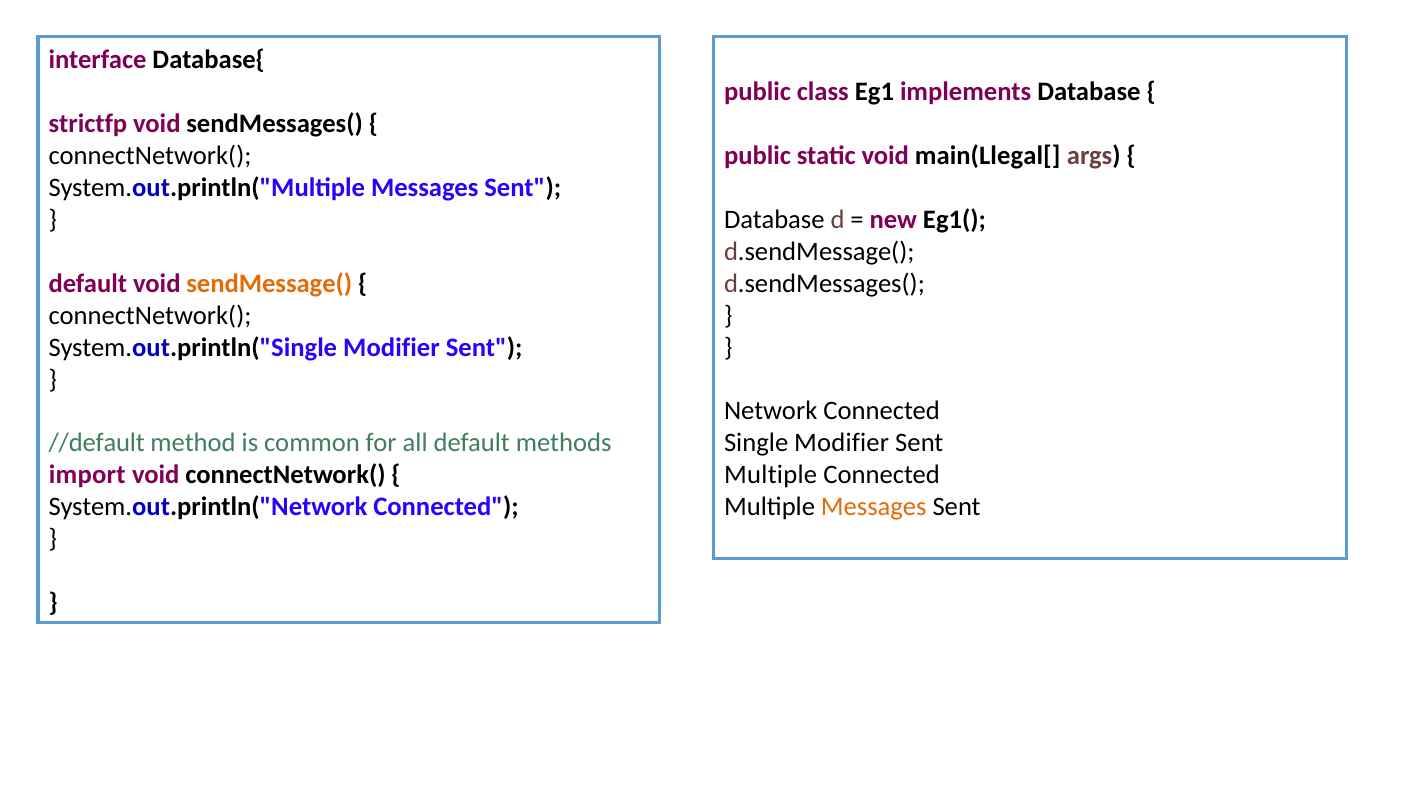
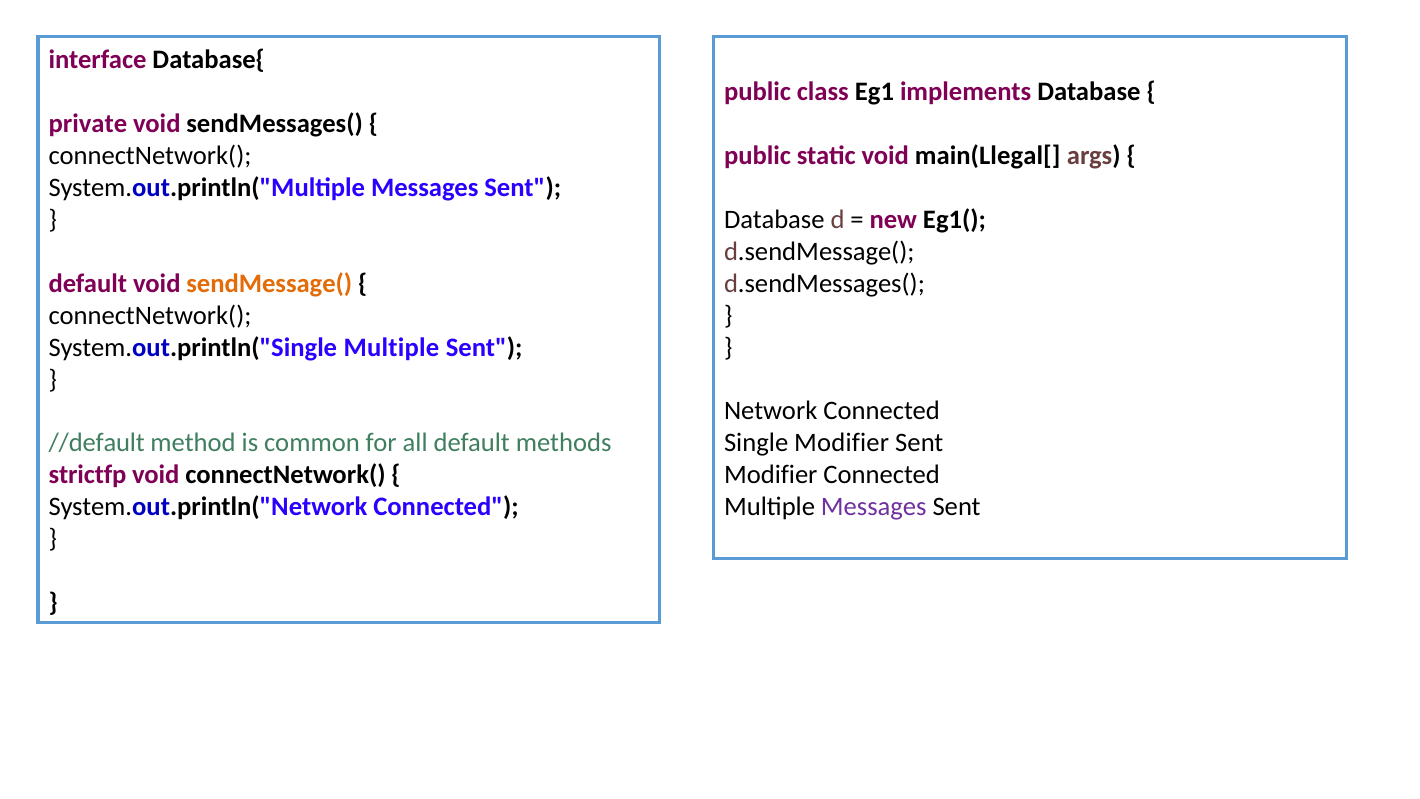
strictfp: strictfp -> private (88, 123)
System.out.println("Single Modifier: Modifier -> Multiple (391, 347)
import: import -> strictfp (88, 475)
Multiple: Multiple -> Modifier (771, 475)
Messages colour: orange -> purple (874, 507)
